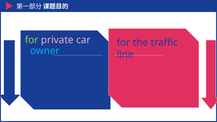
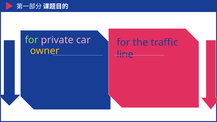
owner colour: light blue -> yellow (45, 51)
